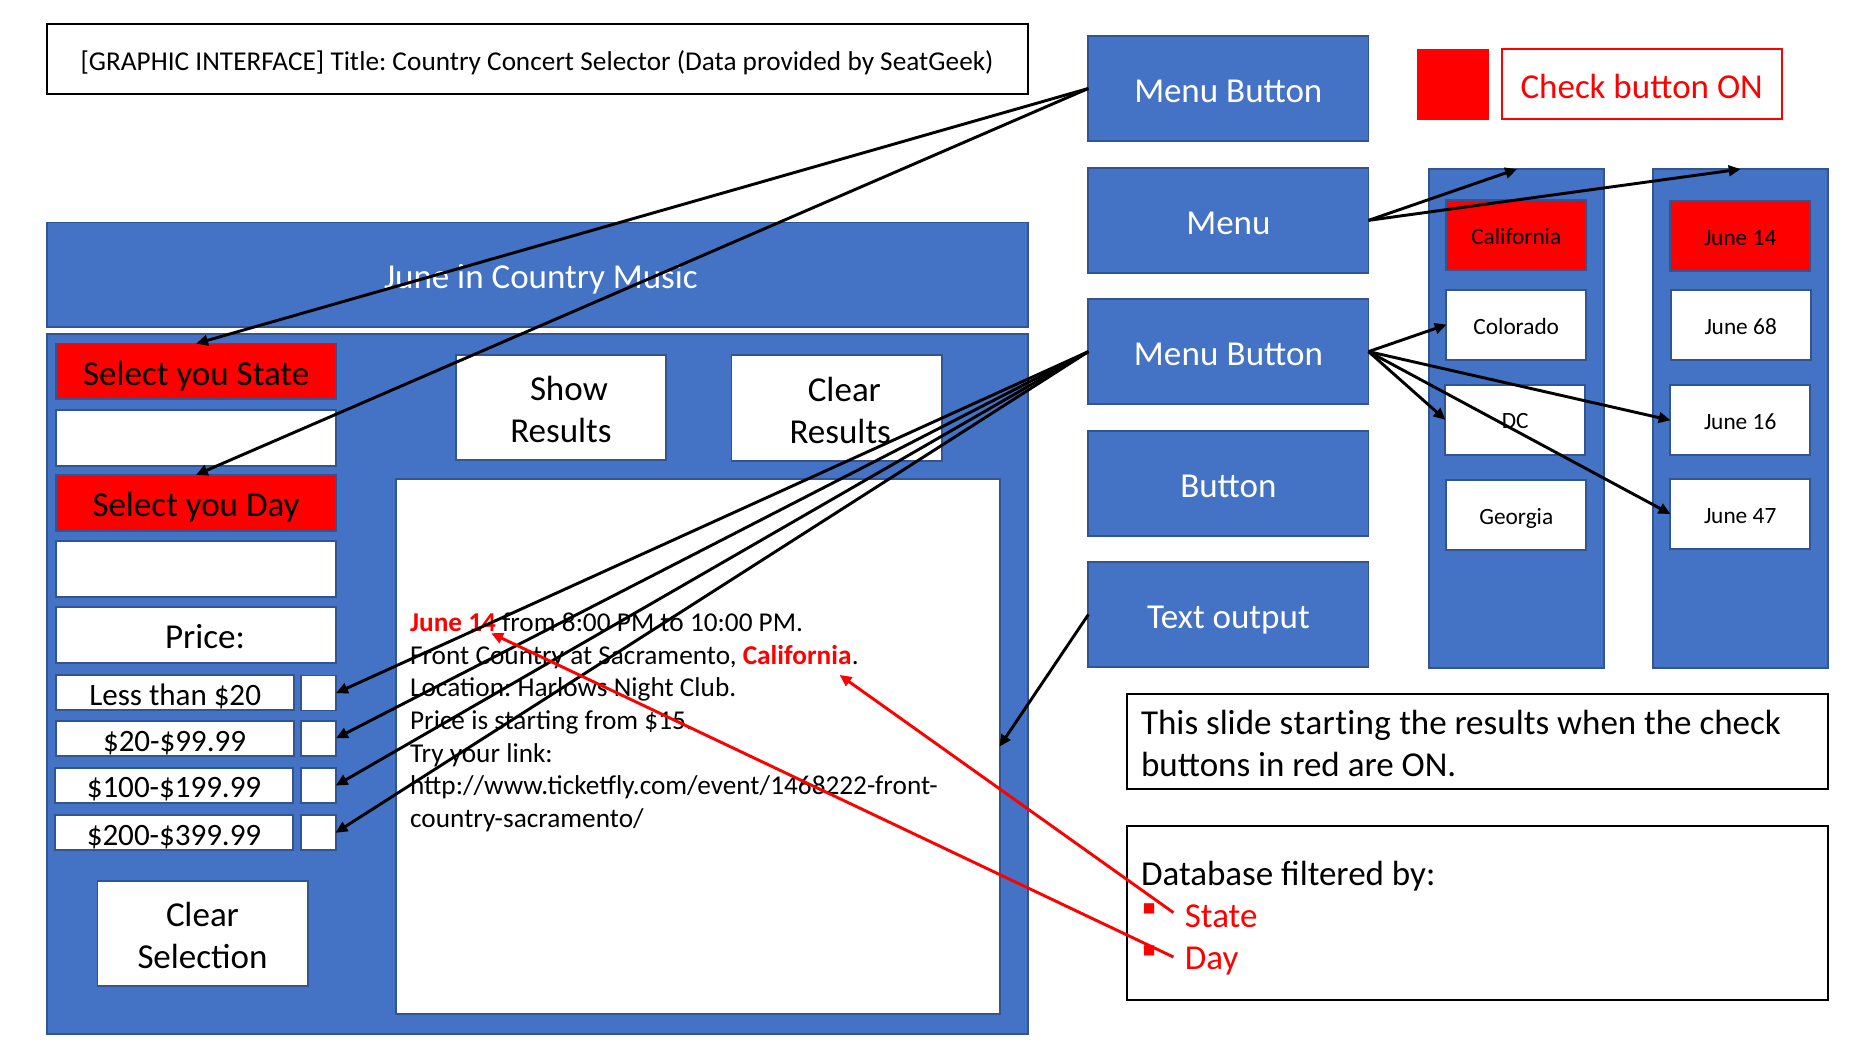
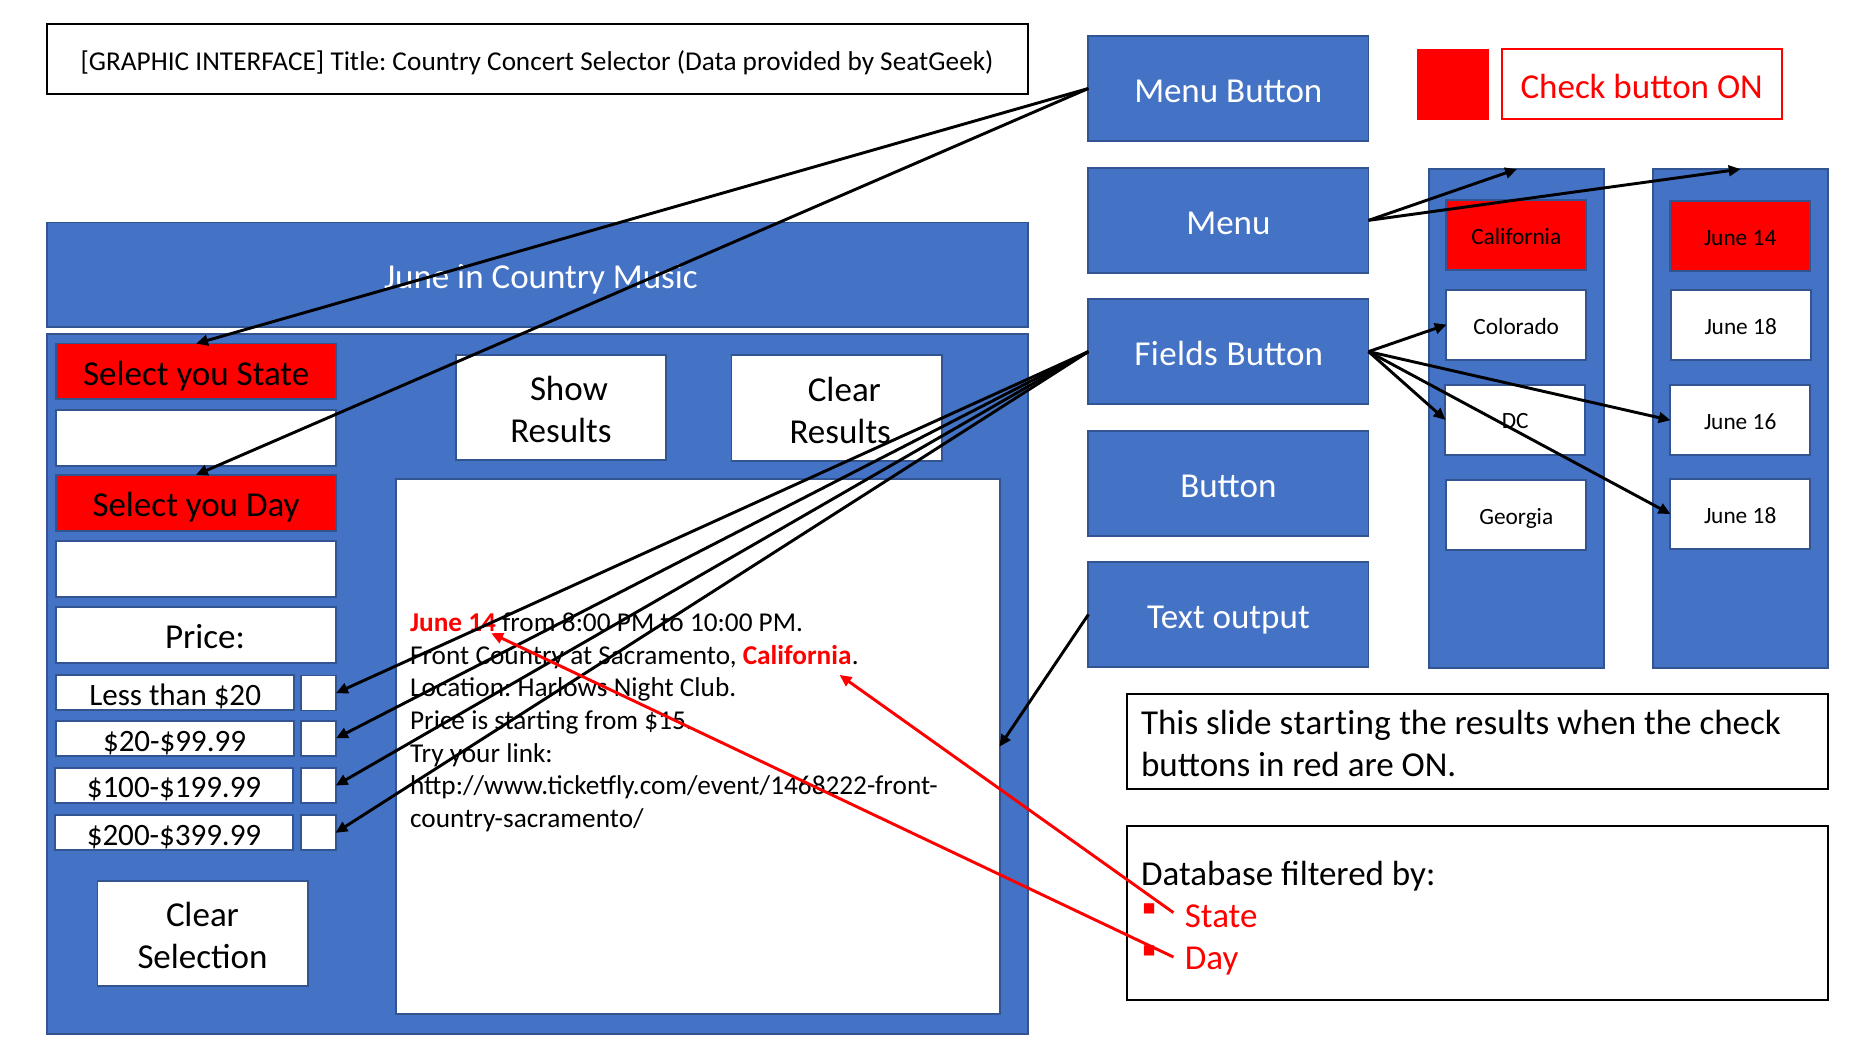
68: 68 -> 18 (1765, 327)
Menu: Menu -> Fields (1176, 354)
Georgia June 47: 47 -> 18 (1765, 516)
